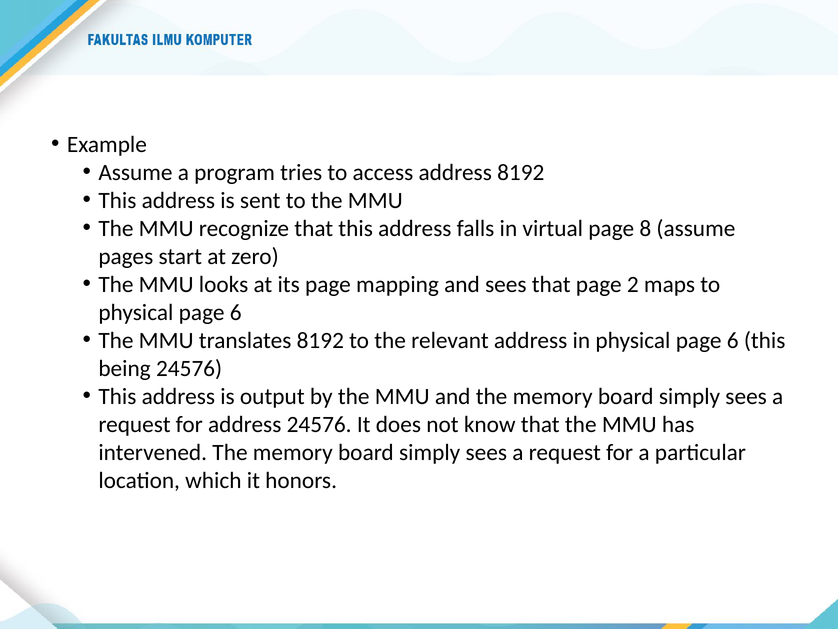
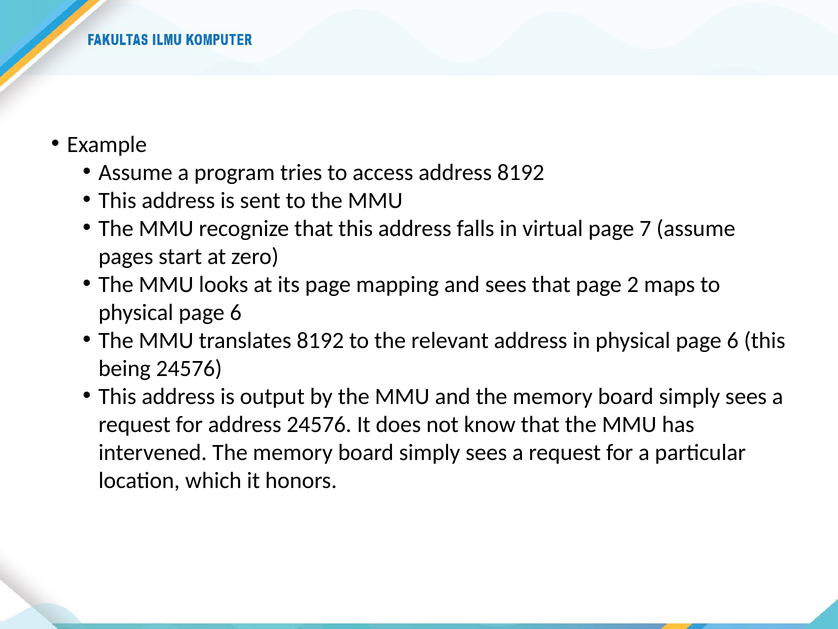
8: 8 -> 7 (645, 228)
